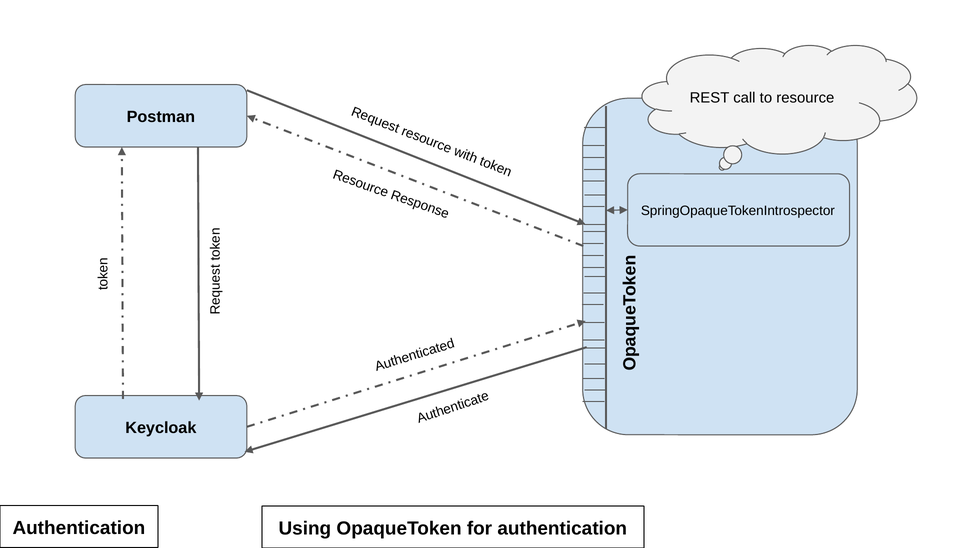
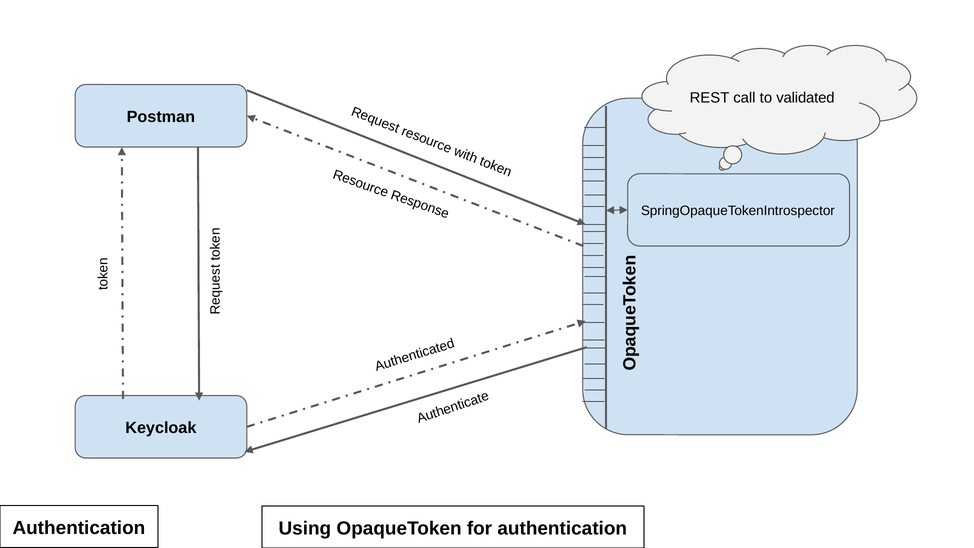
resource: resource -> validated (805, 98)
